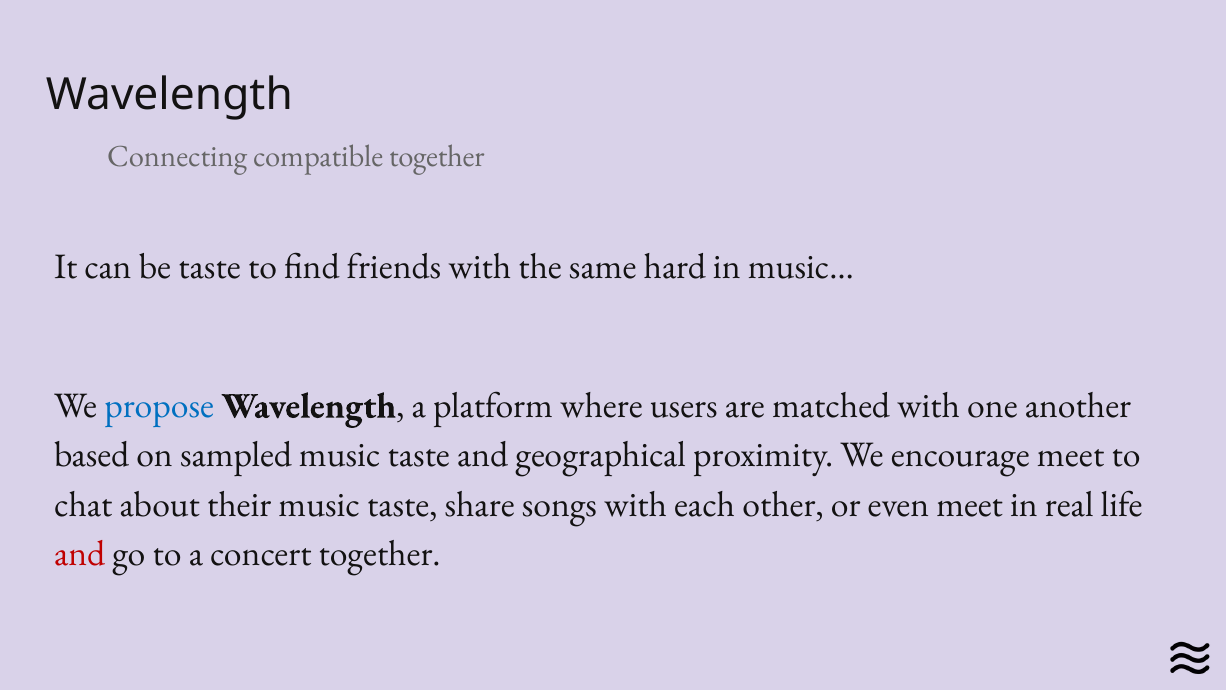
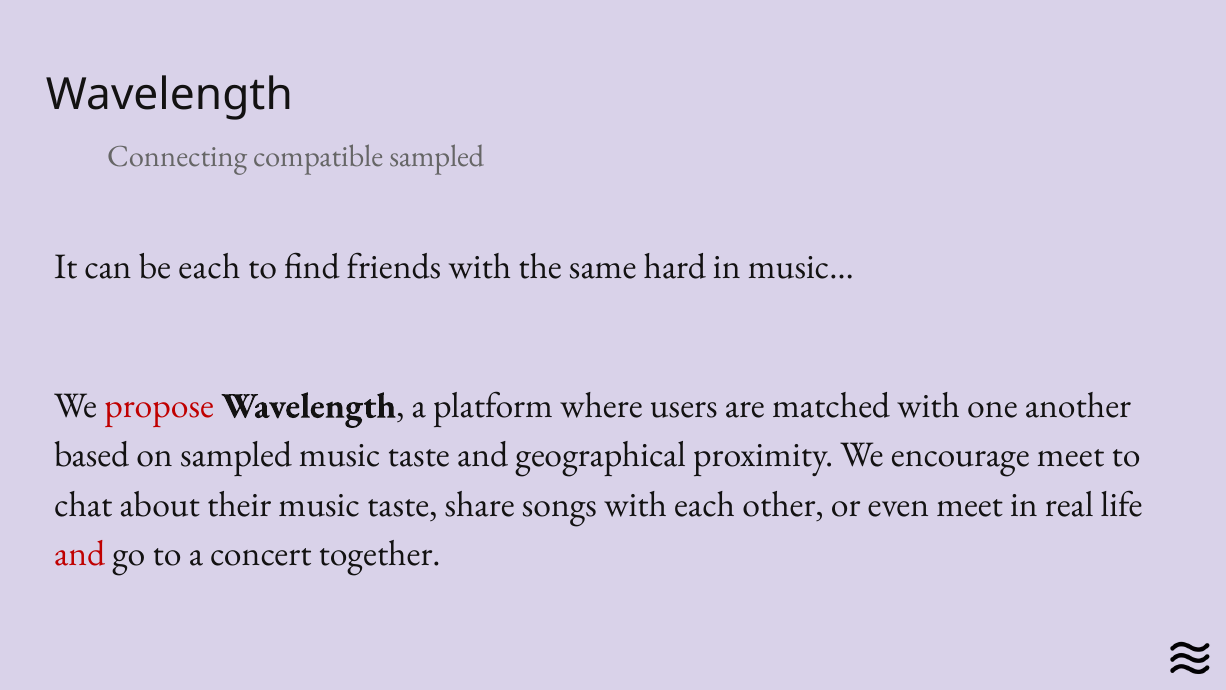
compatible together: together -> sampled (437, 156)
be taste: taste -> each (209, 266)
propose colour: blue -> red (159, 406)
